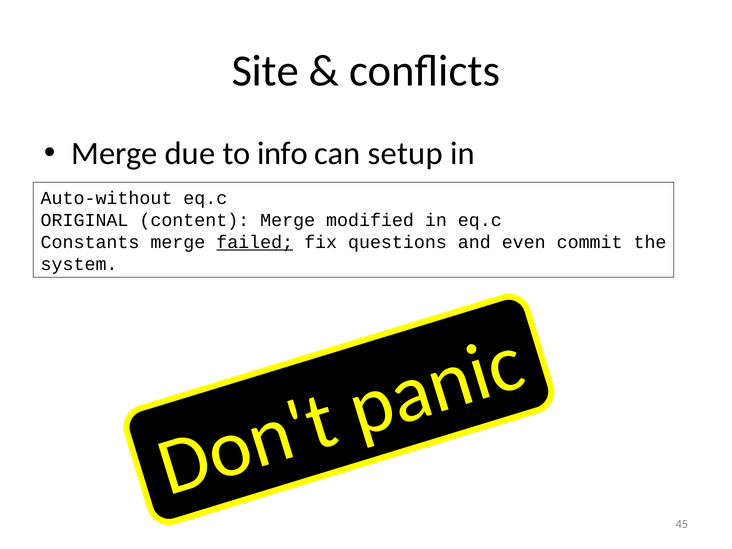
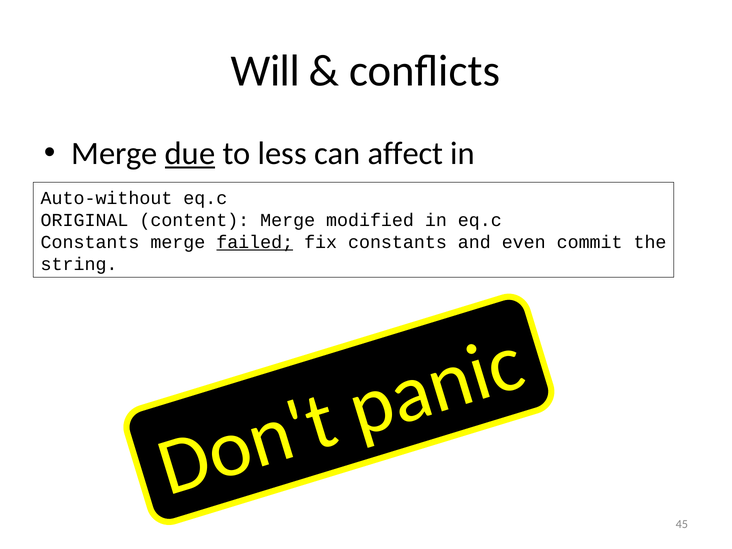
Site: Site -> Will (265, 71)
due underline: none -> present (190, 154)
info: info -> less (282, 154)
setup: setup -> affect (405, 154)
fix questions: questions -> constants (397, 242)
system: system -> string (79, 264)
